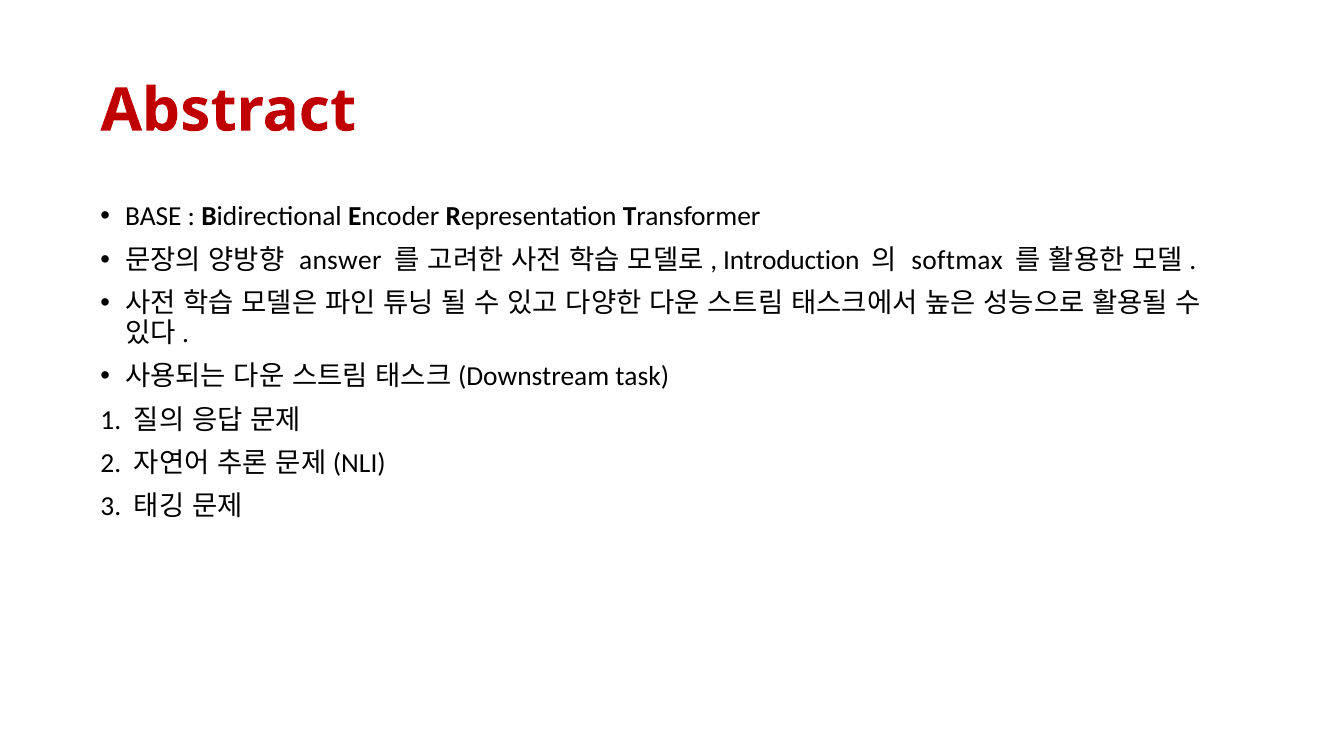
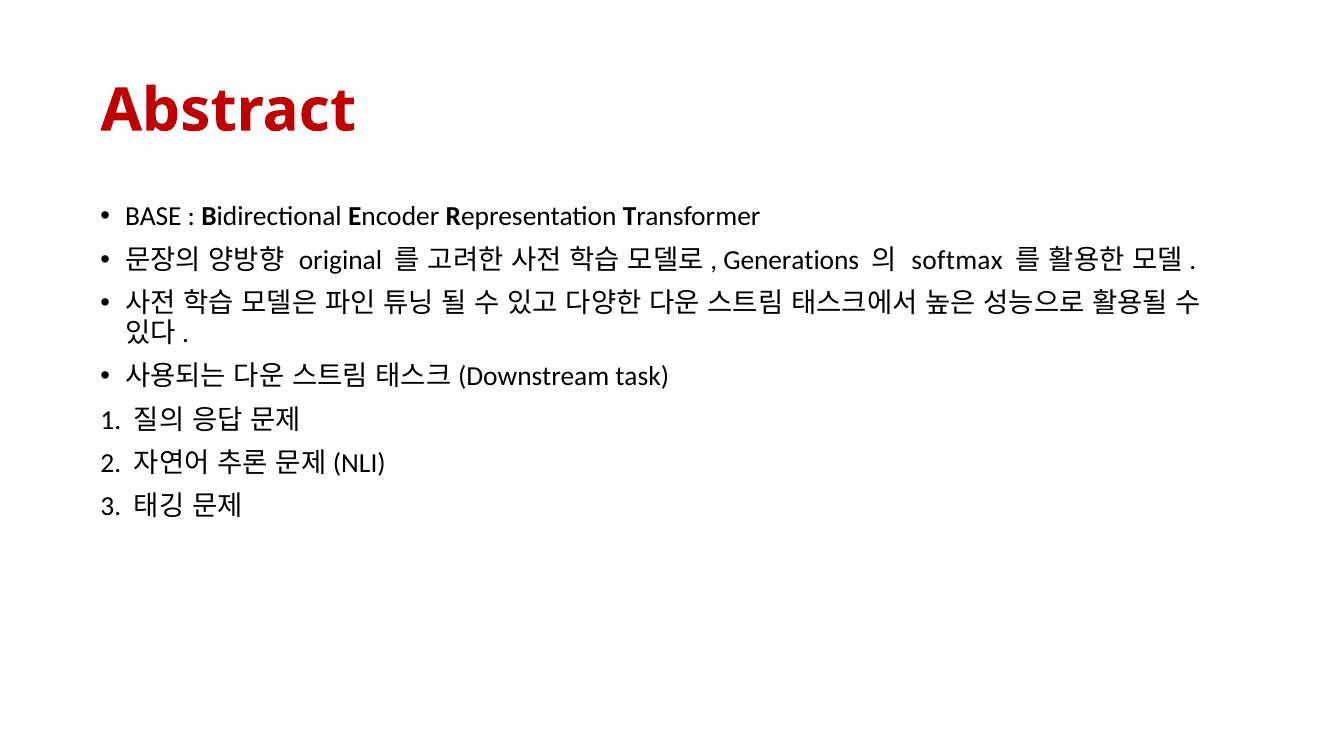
answer: answer -> original (340, 260)
Introduction: Introduction -> Generations (791, 260)
